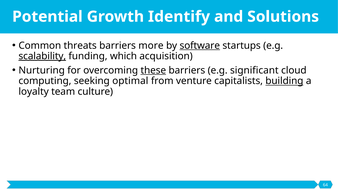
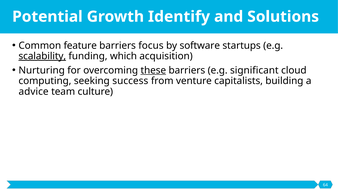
threats: threats -> feature (80, 46)
more: more -> focus (151, 46)
software underline: present -> none (200, 46)
optimal: optimal -> success (130, 81)
building underline: present -> none (284, 81)
loyalty: loyalty -> advice (34, 92)
